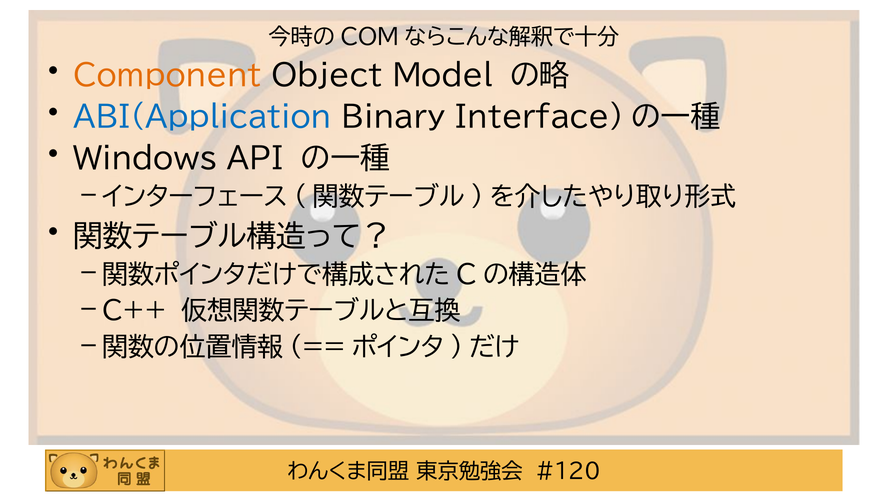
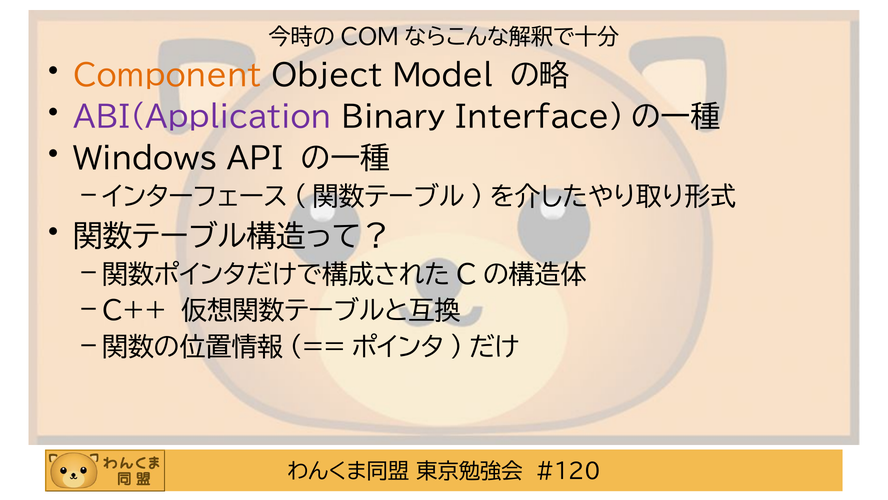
ABI(Application colour: blue -> purple (202, 117)
